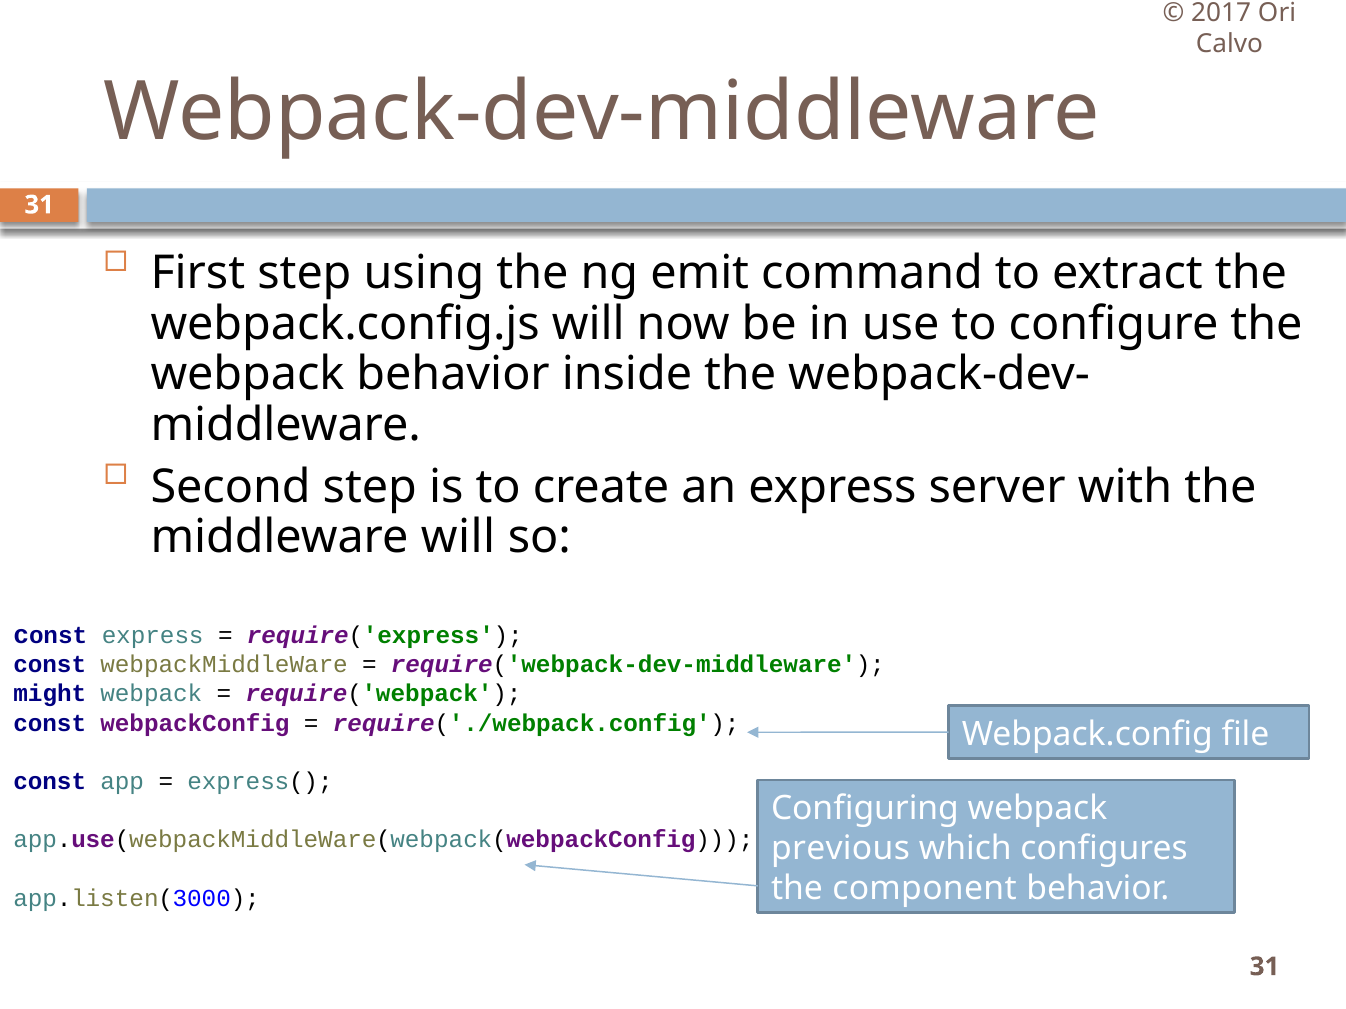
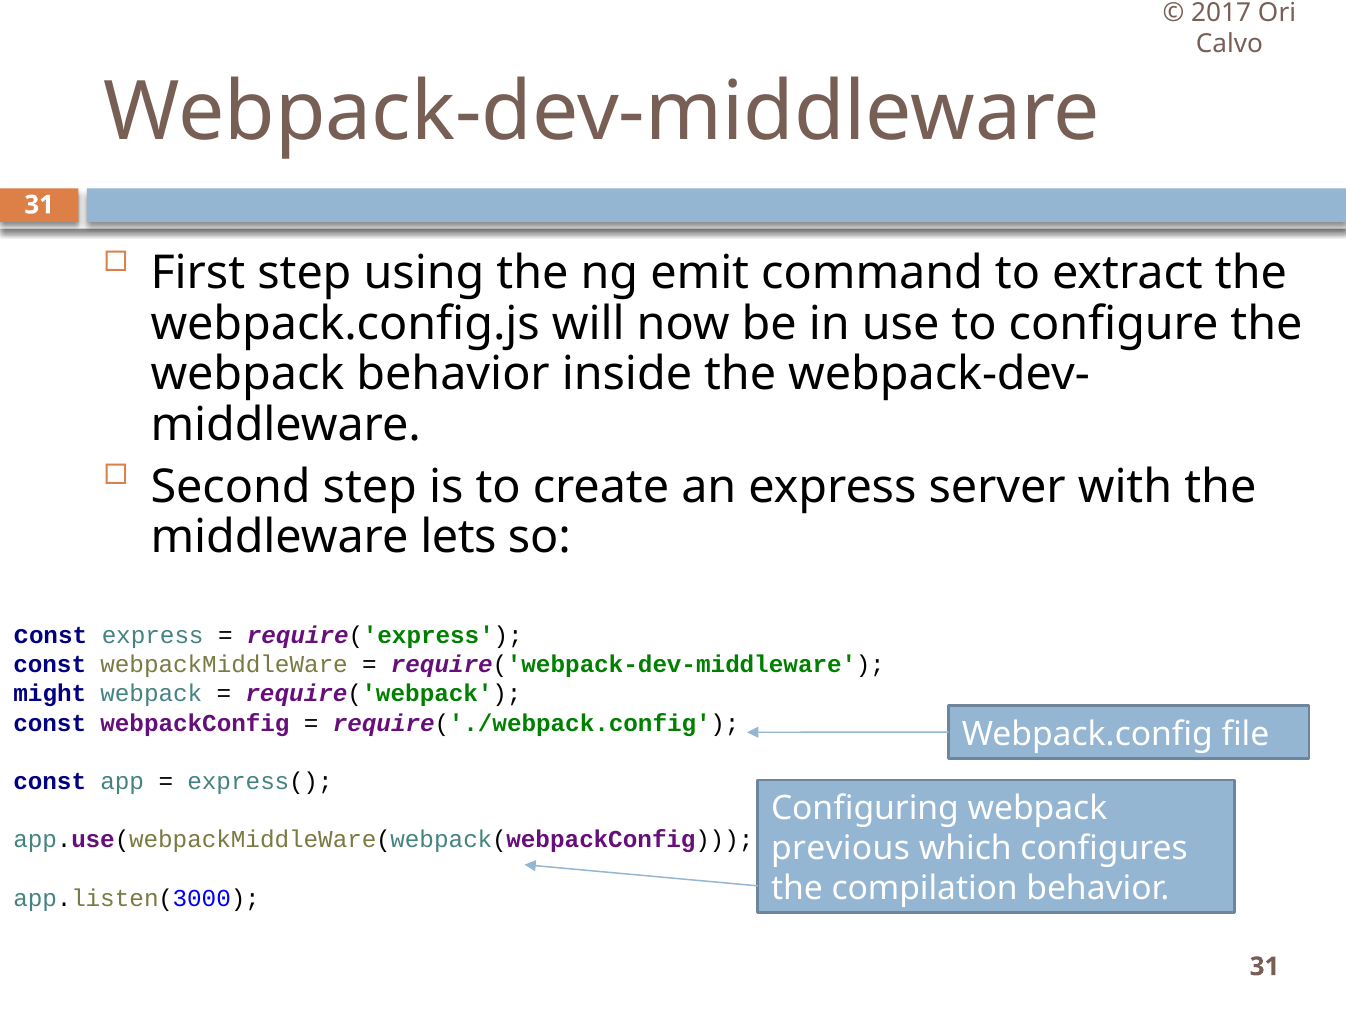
middleware will: will -> lets (458, 537)
component: component -> compilation (925, 889)
